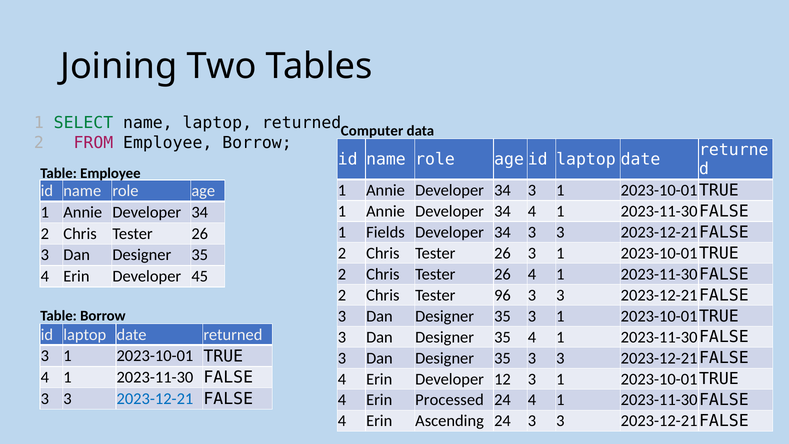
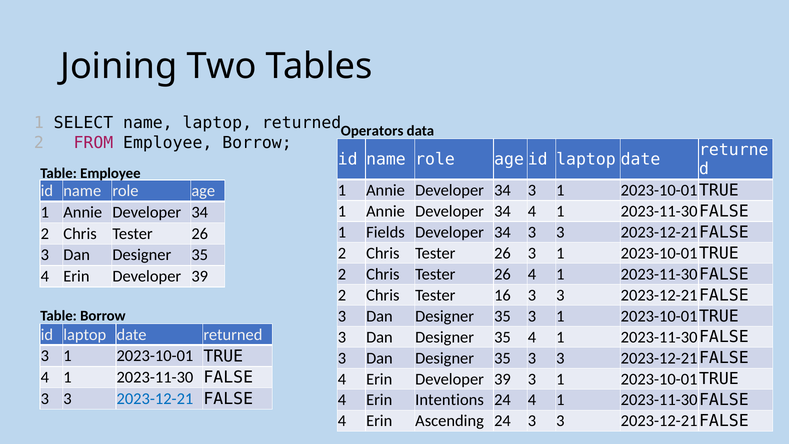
SELECT colour: green -> black (83, 123)
Computer: Computer -> Operators (372, 131)
45: 45 -> 39 (200, 276)
96: 96 -> 16 (502, 295)
12: 12 -> 39 (502, 379)
Processed: Processed -> Intentions (450, 400)
